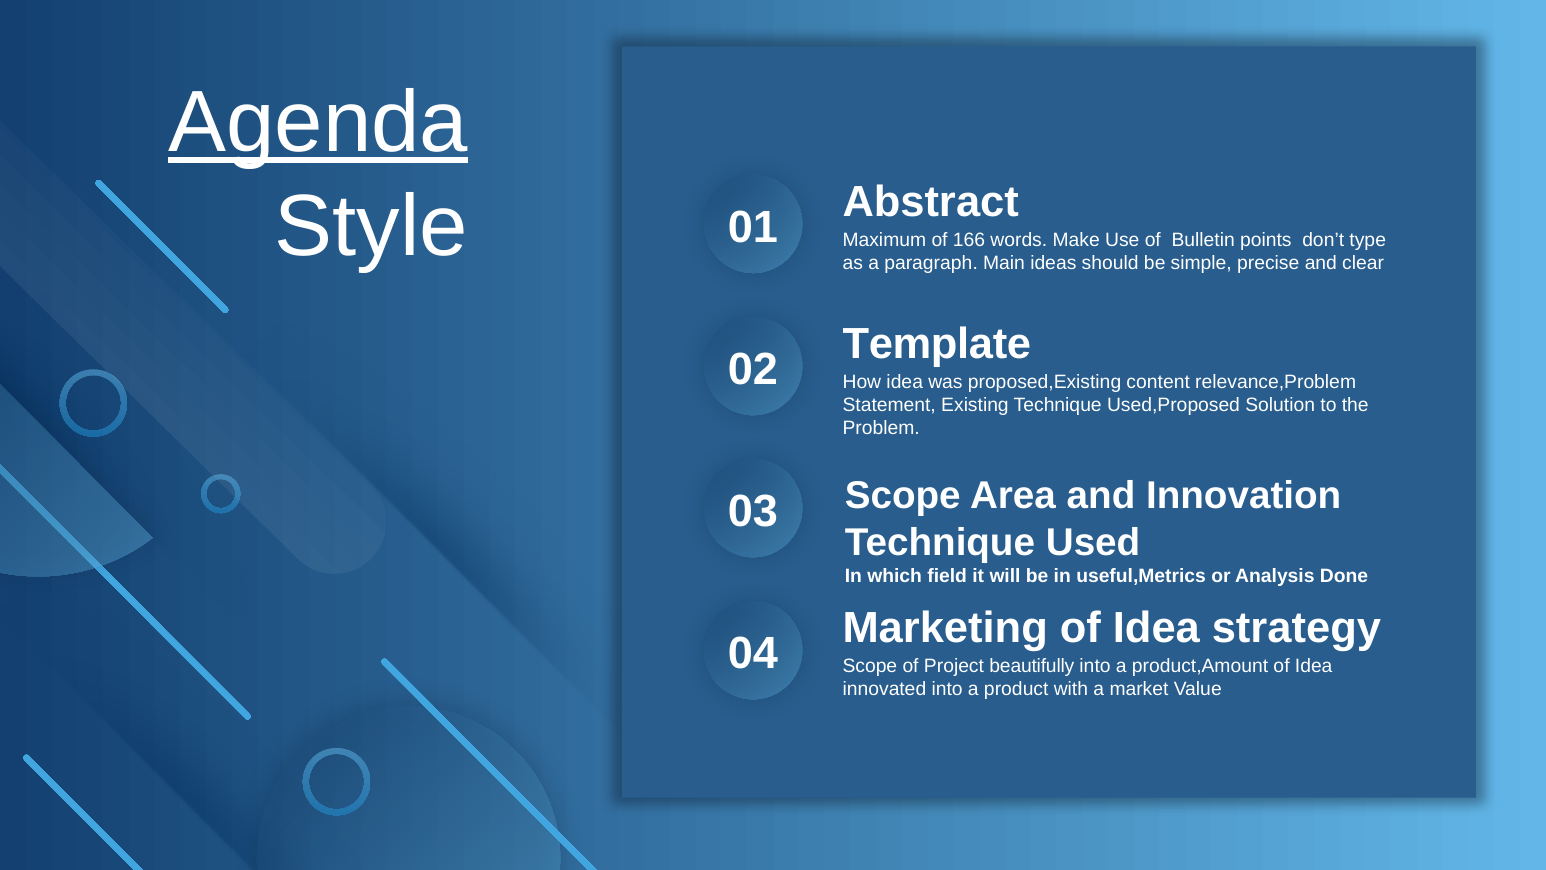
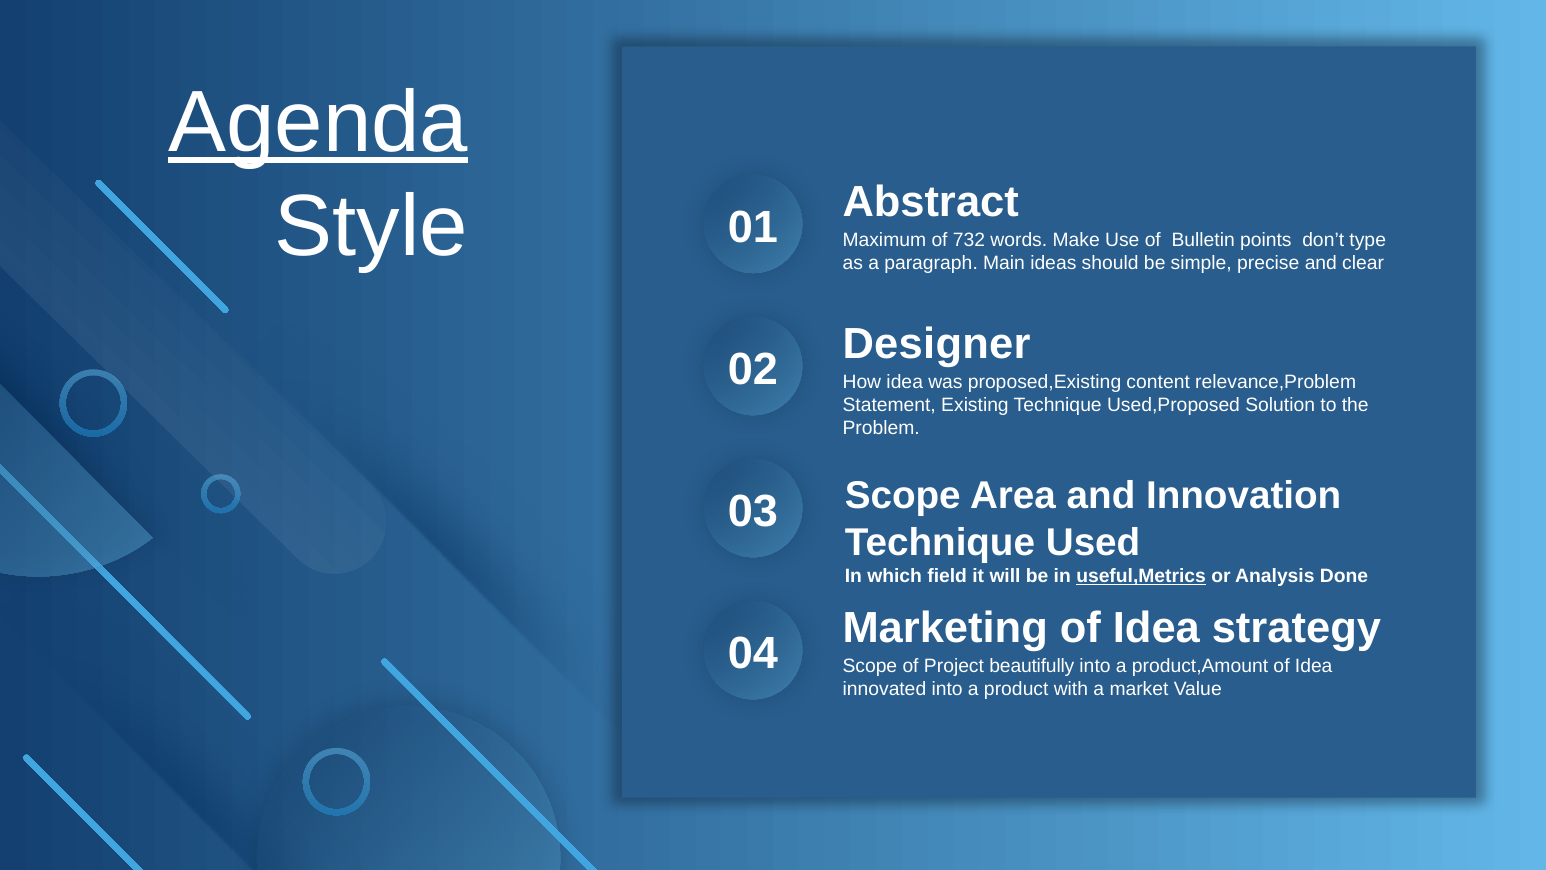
166: 166 -> 732 (969, 240)
Template: Template -> Designer (937, 344)
useful,Metrics underline: none -> present (1141, 576)
